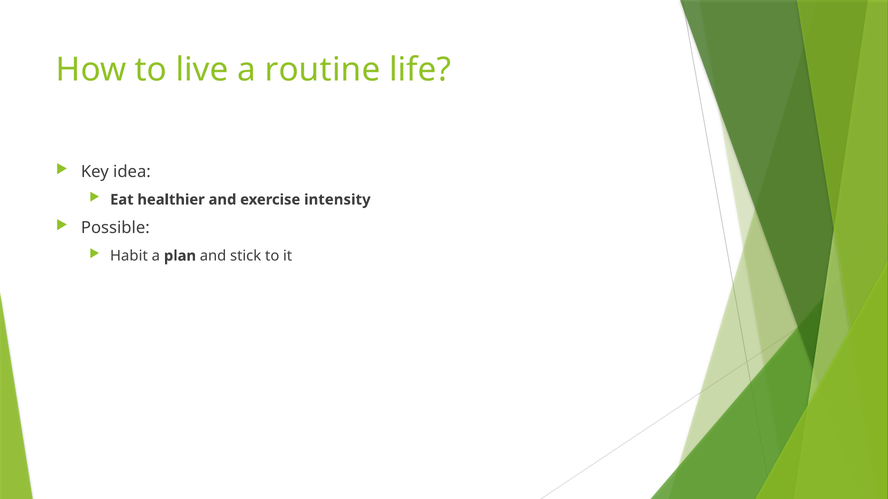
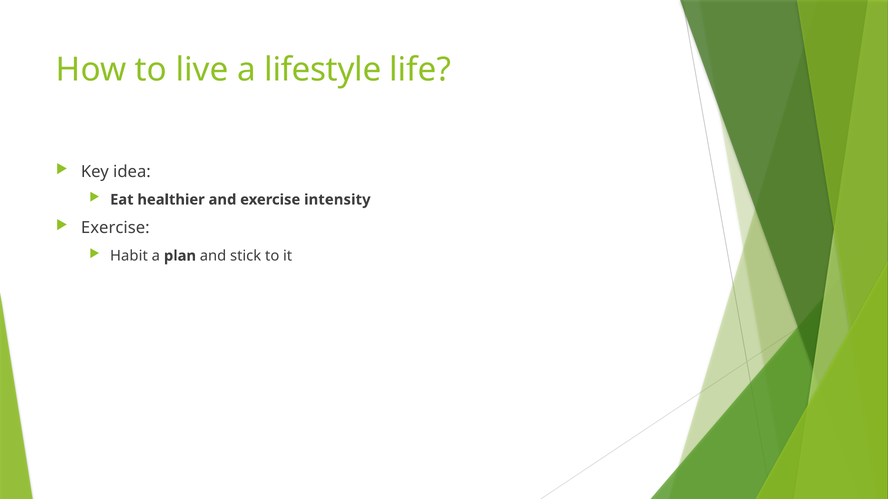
routine: routine -> lifestyle (323, 70)
Possible: Possible -> Exercise (115, 228)
